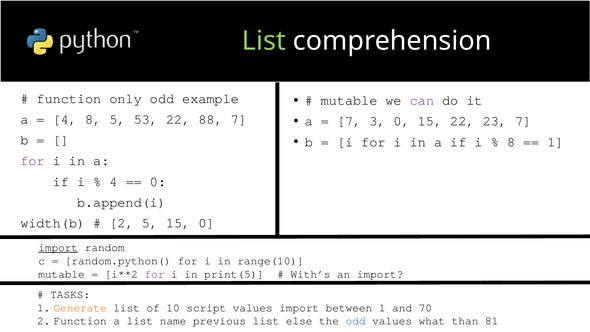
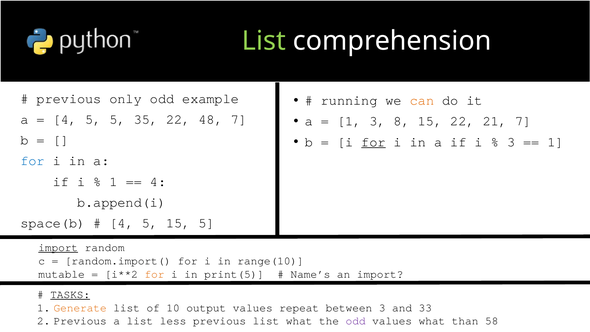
function: function -> previous (69, 99)
mutable: mutable -> running (349, 100)
can colour: purple -> orange (422, 100)
8: 8 -> 5 (93, 119)
53: 53 -> 35 (146, 119)
88: 88 -> 48 (211, 119)
7: 7 -> 1 (349, 121)
3 0: 0 -> 8 (402, 121)
23: 23 -> 21 (495, 121)
for underline: none -> present (373, 142)
8: 8 -> 3 (511, 142)
for colour: purple -> blue (33, 161)
4: 4 -> 1 (114, 181)
0: 0 -> 4 (158, 181)
width(b: width(b -> space(b (53, 223)
2: 2 -> 4 (122, 223)
15 0: 0 -> 5 (207, 223)
random.python(: random.python( -> random.import( (118, 261)
for colour: purple -> orange (154, 274)
With’s: With’s -> Name’s (310, 274)
TASKS underline: none -> present (70, 294)
script: script -> output (206, 308)
values import: import -> repeat (299, 308)
between 1: 1 -> 3 (382, 308)
70: 70 -> 33 (425, 308)
2 Function: Function -> Previous (80, 321)
name: name -> less (173, 321)
list else: else -> what (299, 321)
odd colour: blue -> purple (356, 321)
81: 81 -> 58 (492, 321)
